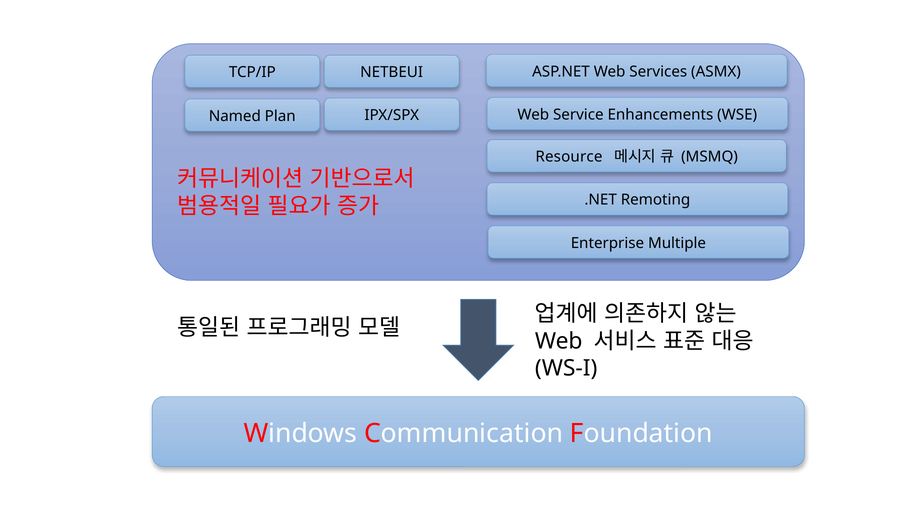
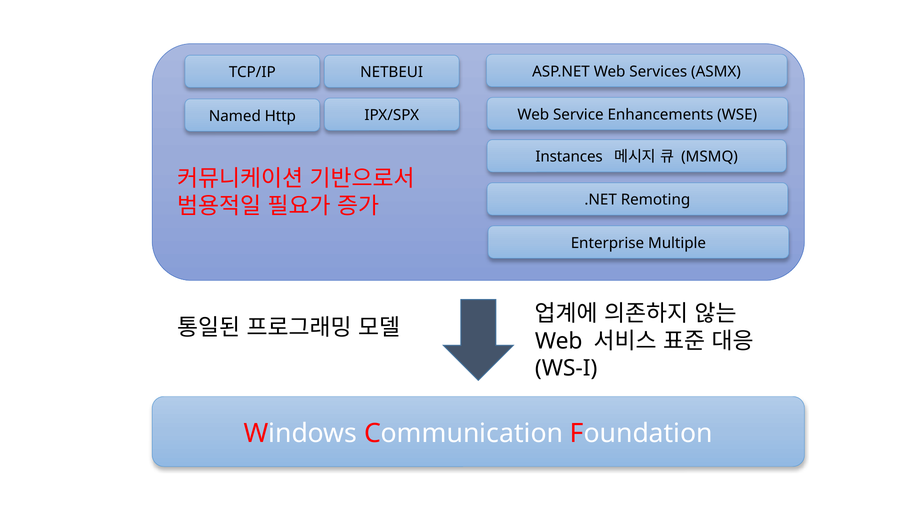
Plan: Plan -> Http (280, 116)
Resource: Resource -> Instances (569, 157)
